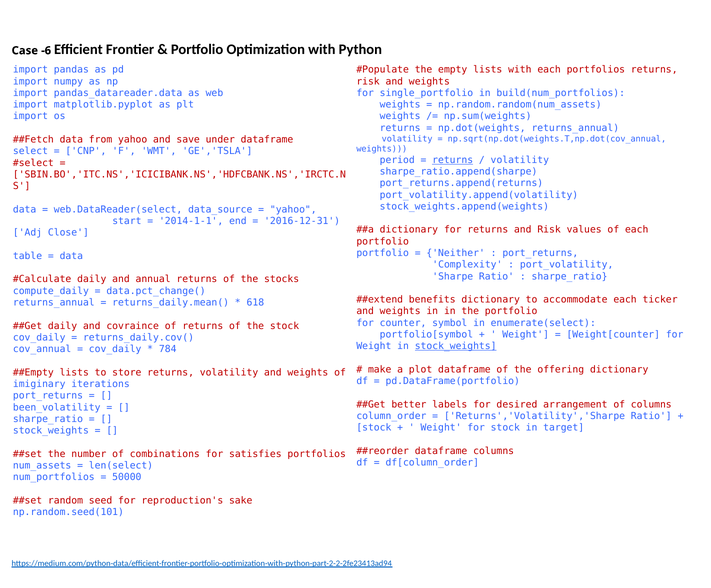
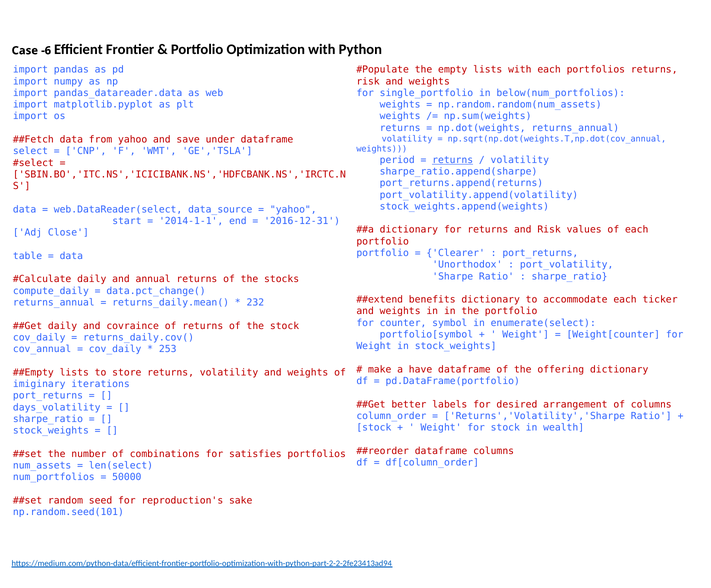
build(num_portfolios: build(num_portfolios -> below(num_portfolios (561, 93)
Neither: Neither -> Clearer (456, 253)
Complexity: Complexity -> Unorthodox (467, 265)
618: 618 -> 232 (255, 303)
stock_weights underline: present -> none (456, 347)
784: 784 -> 253 (168, 350)
plot: plot -> have (421, 370)
been_volatility: been_volatility -> days_volatility (57, 408)
target: target -> wealth (564, 428)
